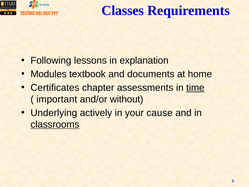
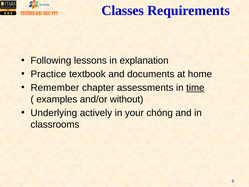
Modules: Modules -> Practice (48, 74)
Certificates: Certificates -> Remember (55, 88)
important: important -> examples (57, 99)
cause: cause -> chóng (160, 113)
classrooms underline: present -> none (55, 124)
